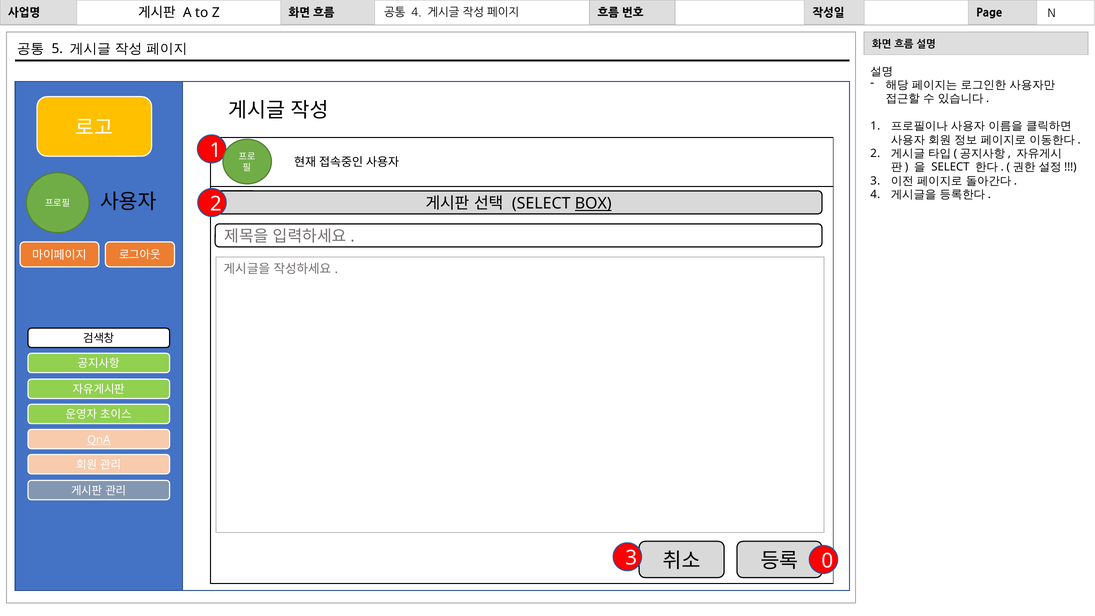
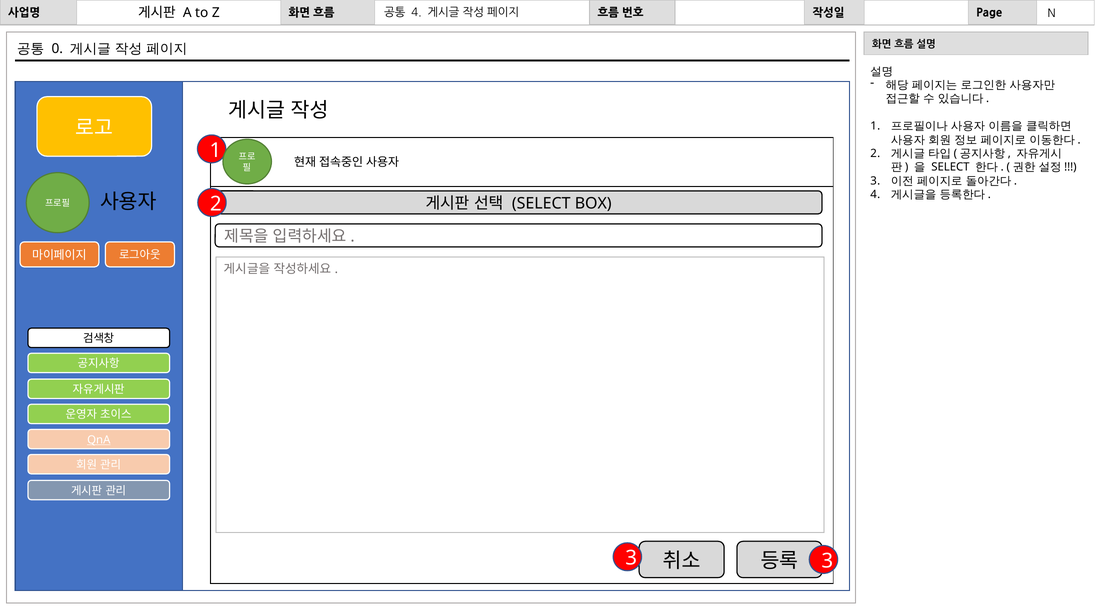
5: 5 -> 0 (57, 49)
BOX underline: present -> none (593, 203)
3 0: 0 -> 3 (827, 561)
